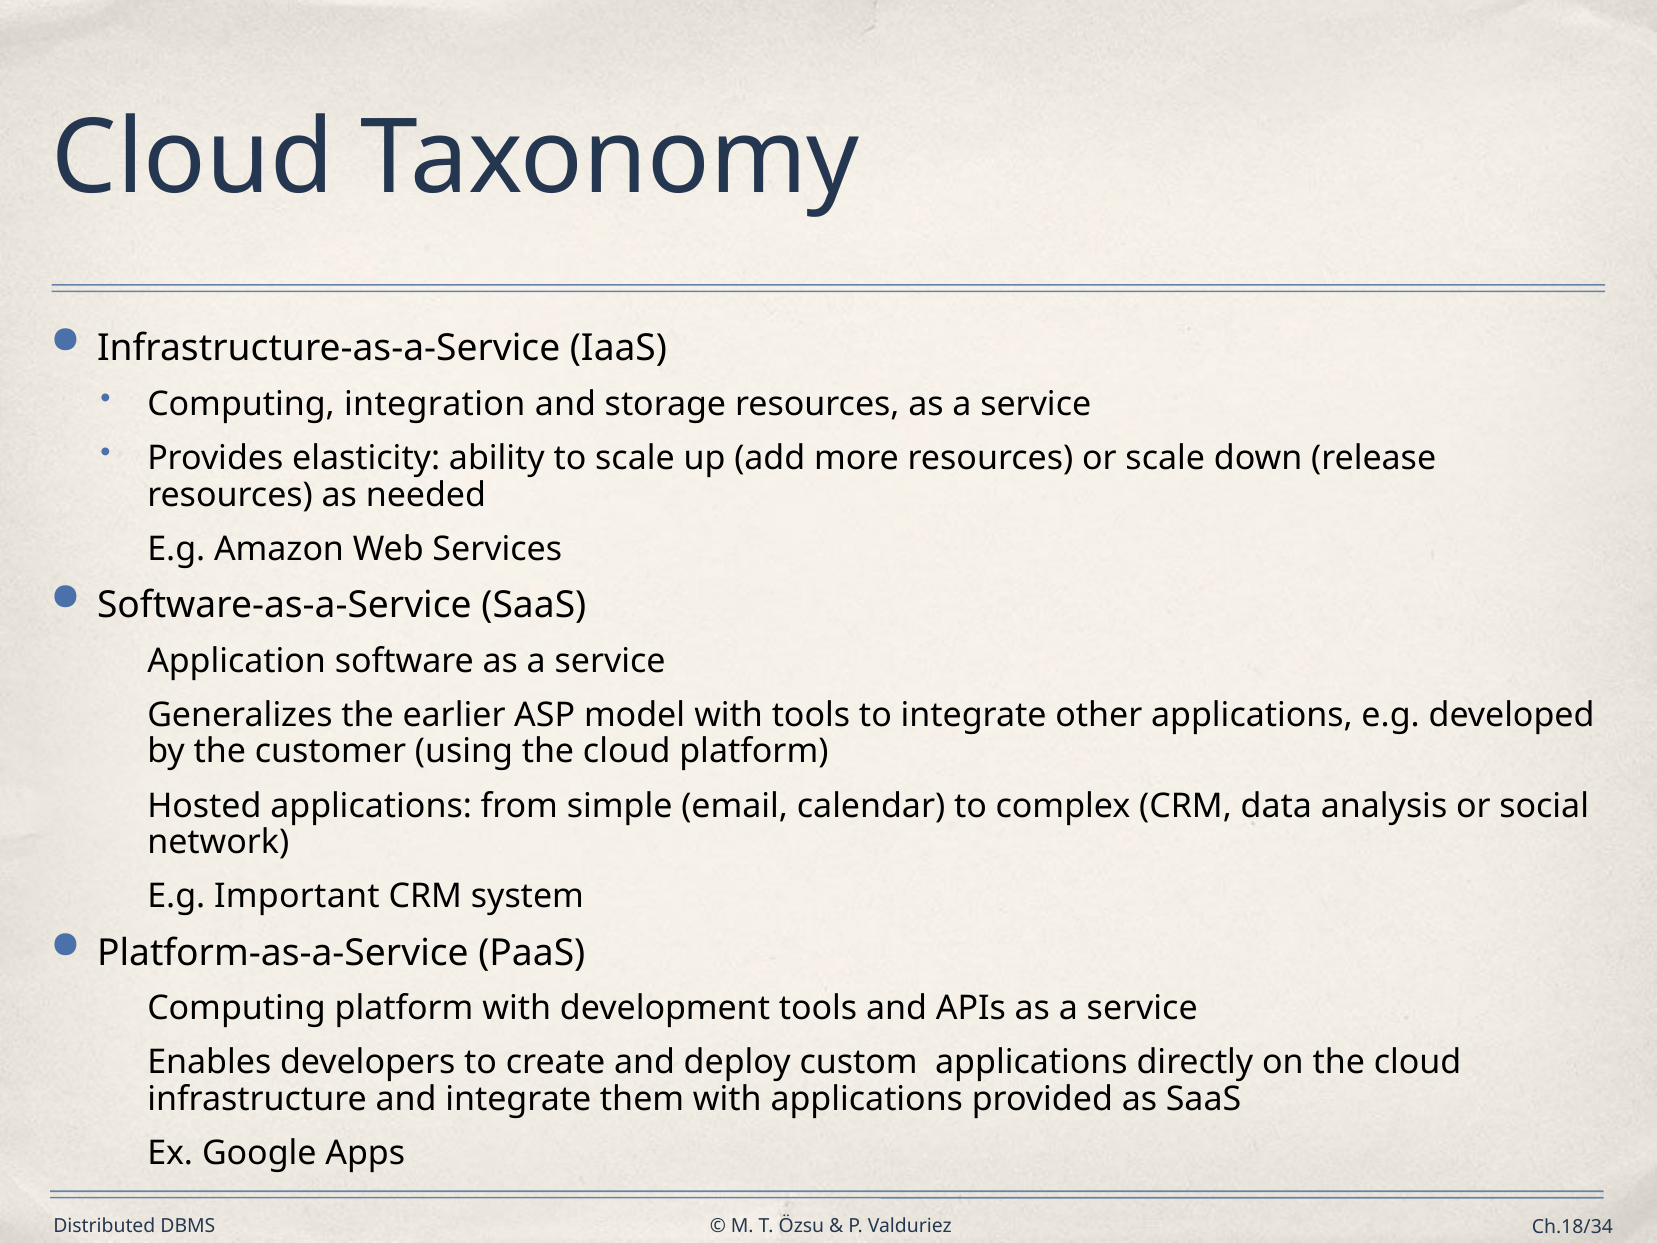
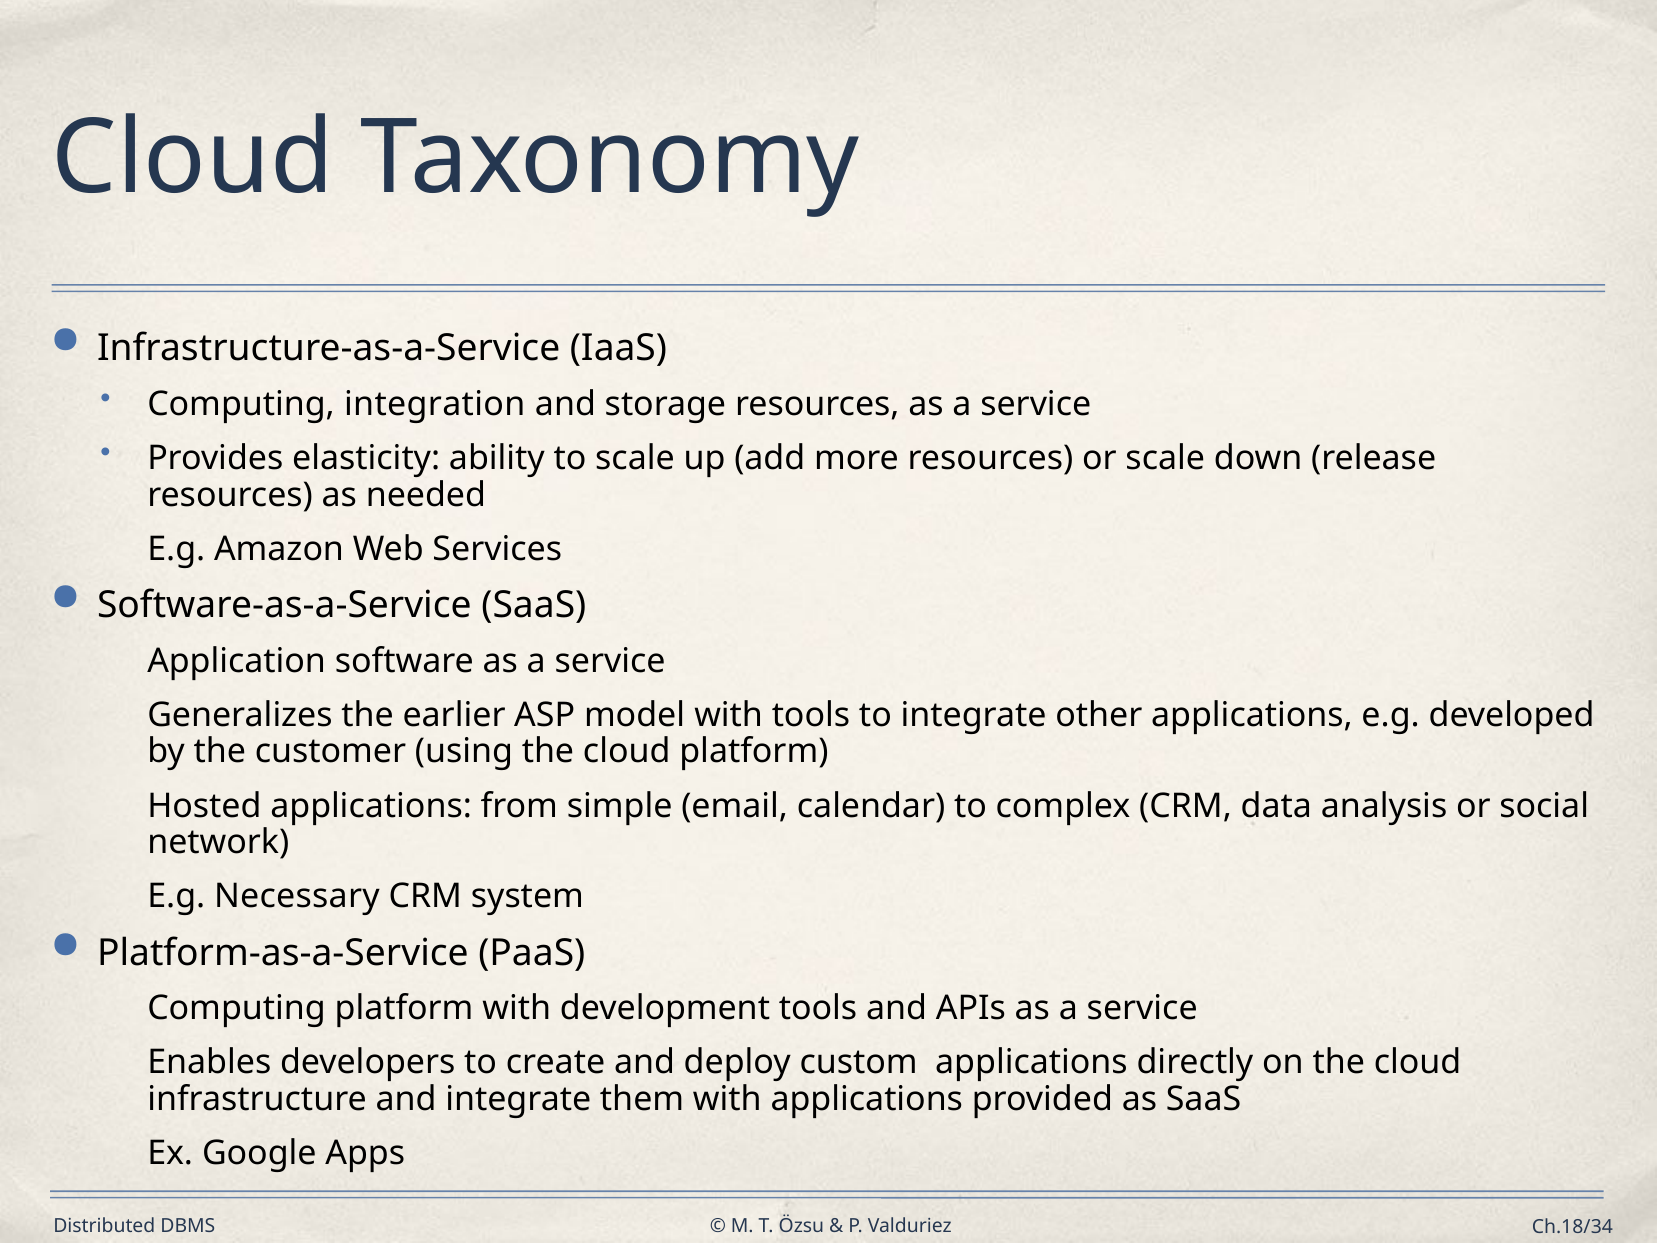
Important: Important -> Necessary (297, 896)
